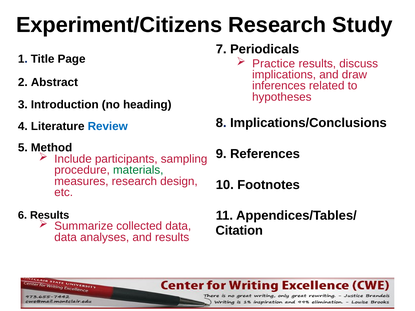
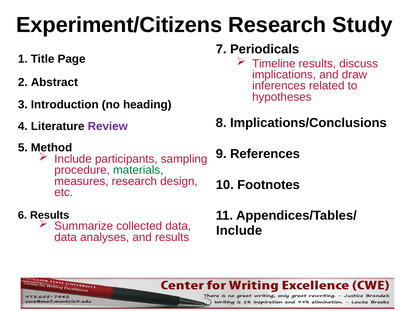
Practice: Practice -> Timeline (274, 64)
Review colour: blue -> purple (108, 126)
Citation: Citation -> Include (239, 231)
